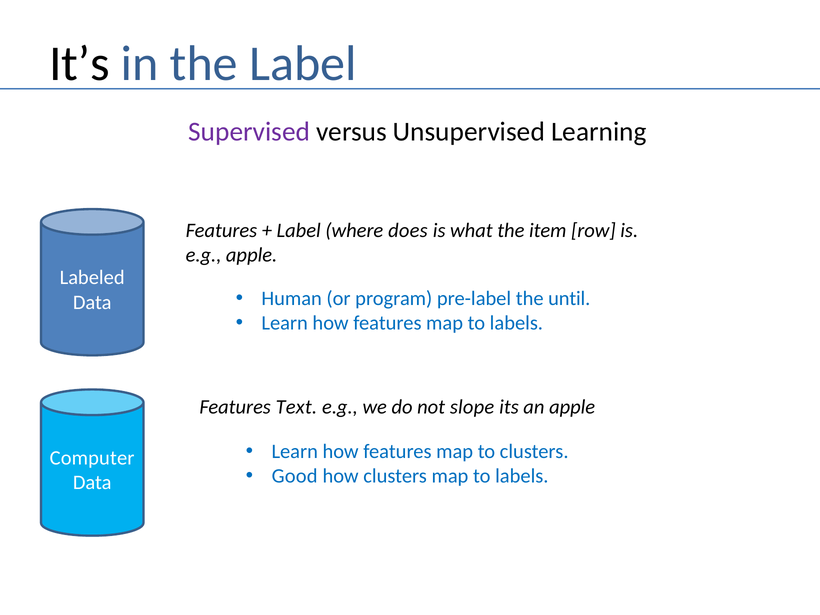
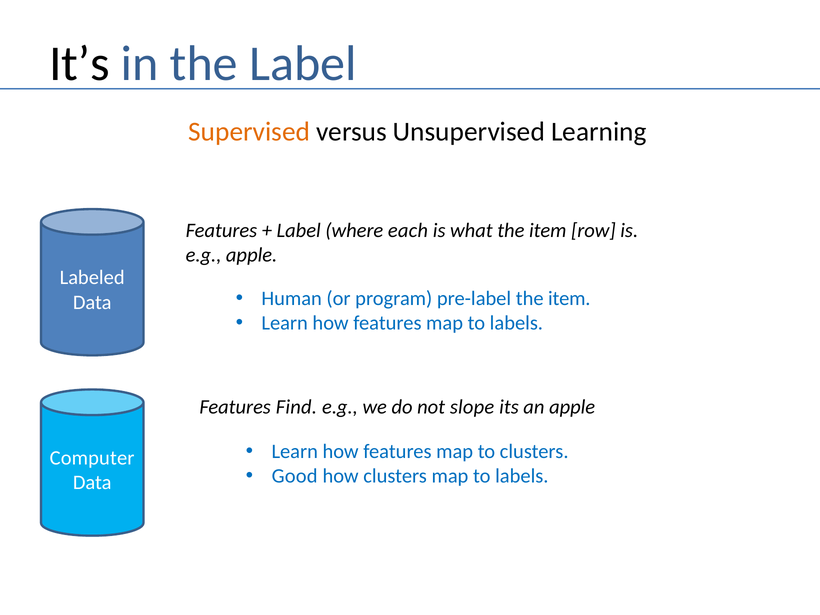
Supervised colour: purple -> orange (249, 132)
does: does -> each (408, 230)
pre-label the until: until -> item (569, 299)
Text: Text -> Find (296, 407)
